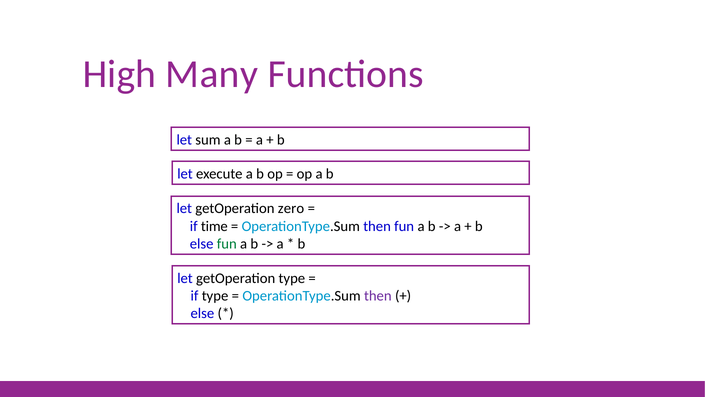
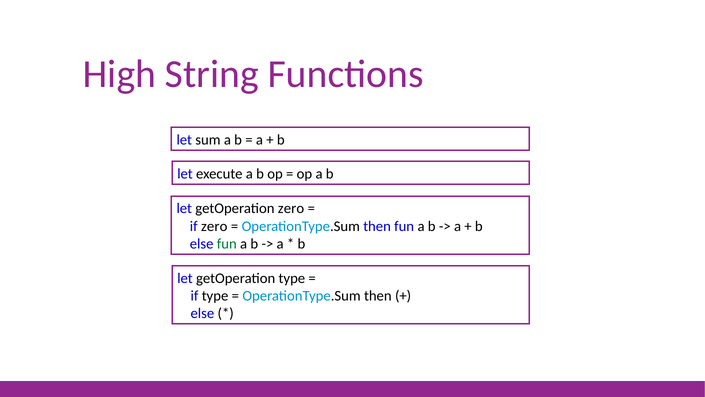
Many: Many -> String (212, 74)
if time: time -> zero (214, 226)
then colour: purple -> black (378, 296)
